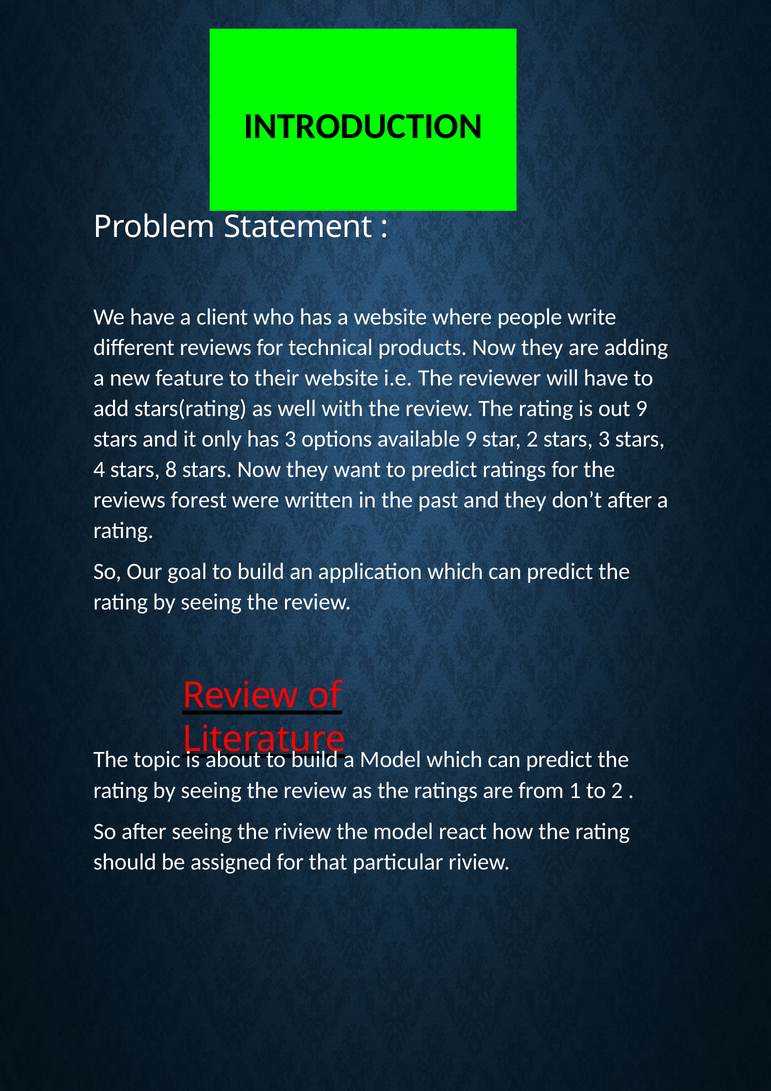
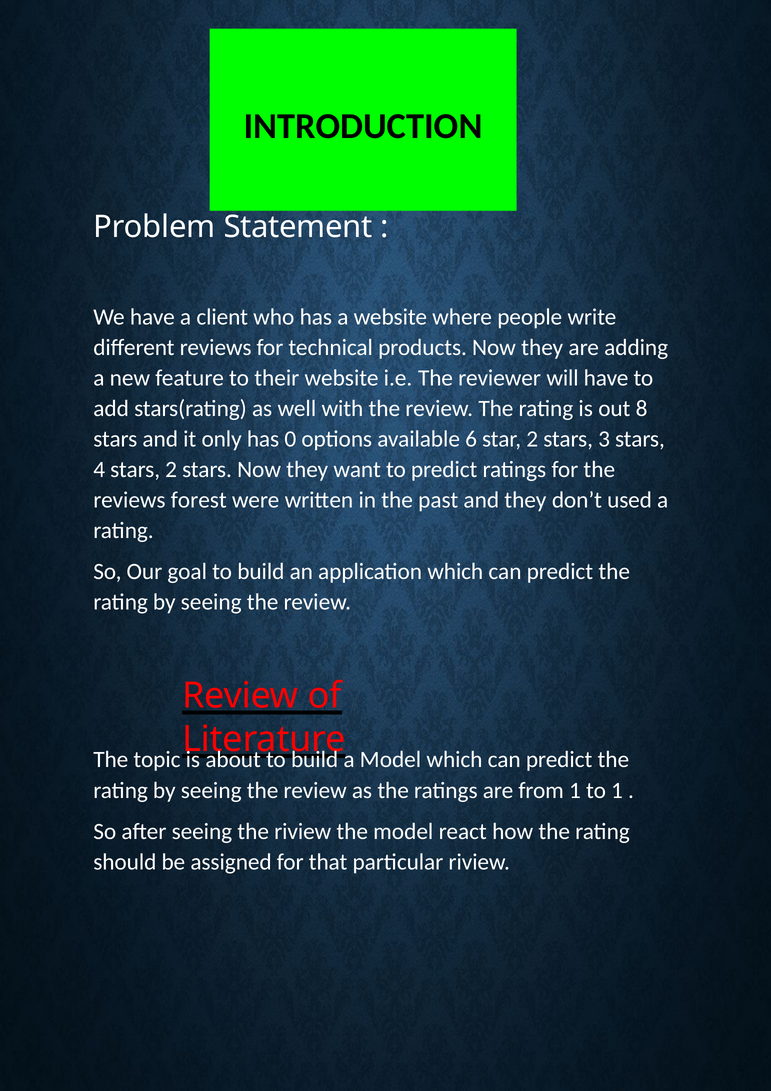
out 9: 9 -> 8 (642, 408)
has 3: 3 -> 0 (290, 439)
available 9: 9 -> 6 (471, 439)
stars 8: 8 -> 2 (171, 469)
don’t after: after -> used (630, 500)
to 2: 2 -> 1 (617, 790)
